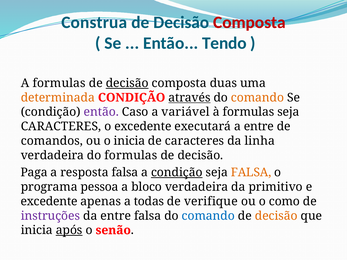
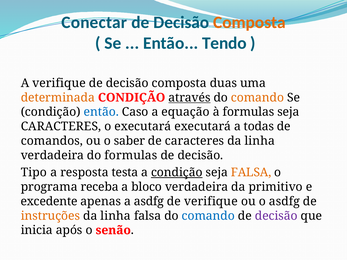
Construa: Construa -> Conectar (94, 22)
Composta colour: red -> orange (249, 22)
A formulas: formulas -> verifique (59, 83)
decisão underline: present -> none (127, 83)
então colour: purple -> blue (101, 112)
variável: variável -> equação (186, 112)
o excedente: excedente -> executará (143, 127)
a entre: entre -> todas (259, 127)
o inicia: inicia -> saber (129, 141)
Paga: Paga -> Tipo (34, 173)
resposta falsa: falsa -> testa (125, 173)
pessoa: pessoa -> receba (100, 187)
a todas: todas -> asdfg (149, 202)
o como: como -> asdfg (284, 202)
instruções colour: purple -> orange (50, 216)
entre: entre -> linha (116, 216)
decisão colour: orange -> purple (276, 216)
após underline: present -> none (69, 230)
